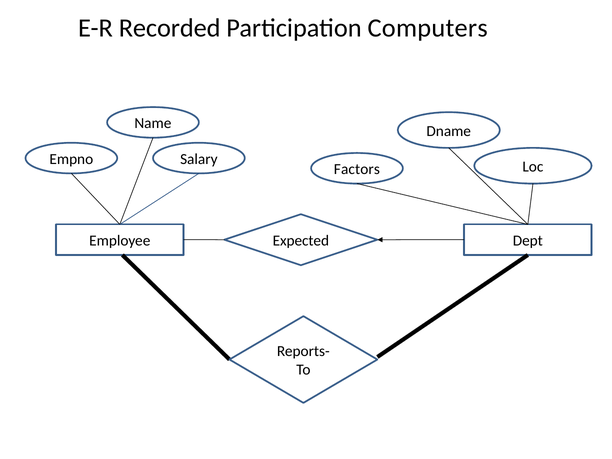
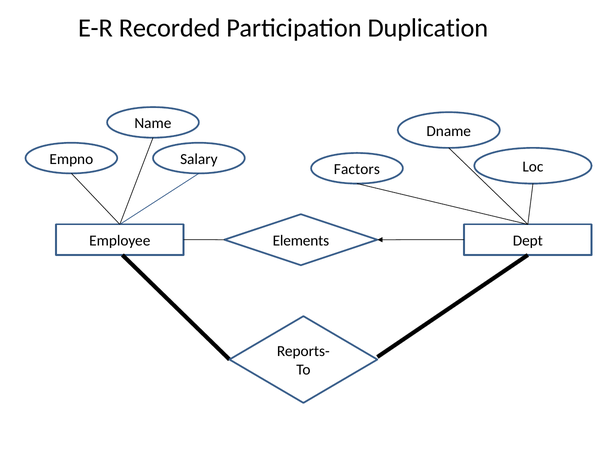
Computers: Computers -> Duplication (428, 28)
Expected: Expected -> Elements (301, 241)
